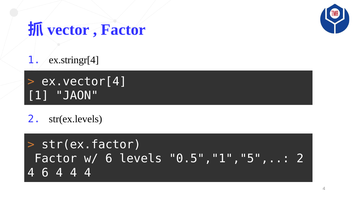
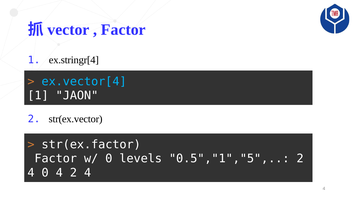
ex.vector[4 colour: white -> light blue (84, 82)
str(ex.levels: str(ex.levels -> str(ex.vector (76, 119)
w/ 6: 6 -> 0 (109, 159)
4 6: 6 -> 0 (45, 173)
4: 4 -> 2 (73, 173)
